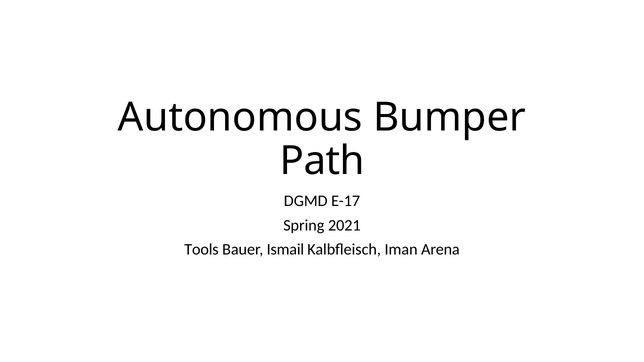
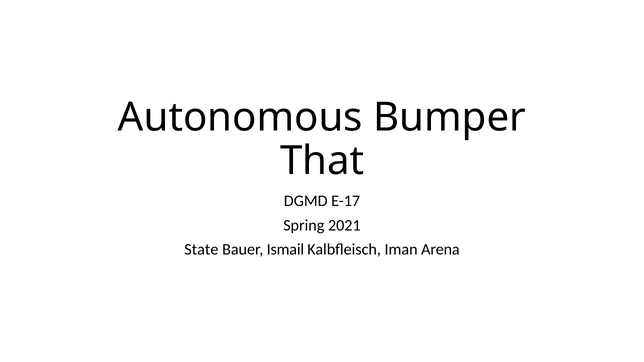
Path: Path -> That (322, 161)
Tools: Tools -> State (201, 249)
